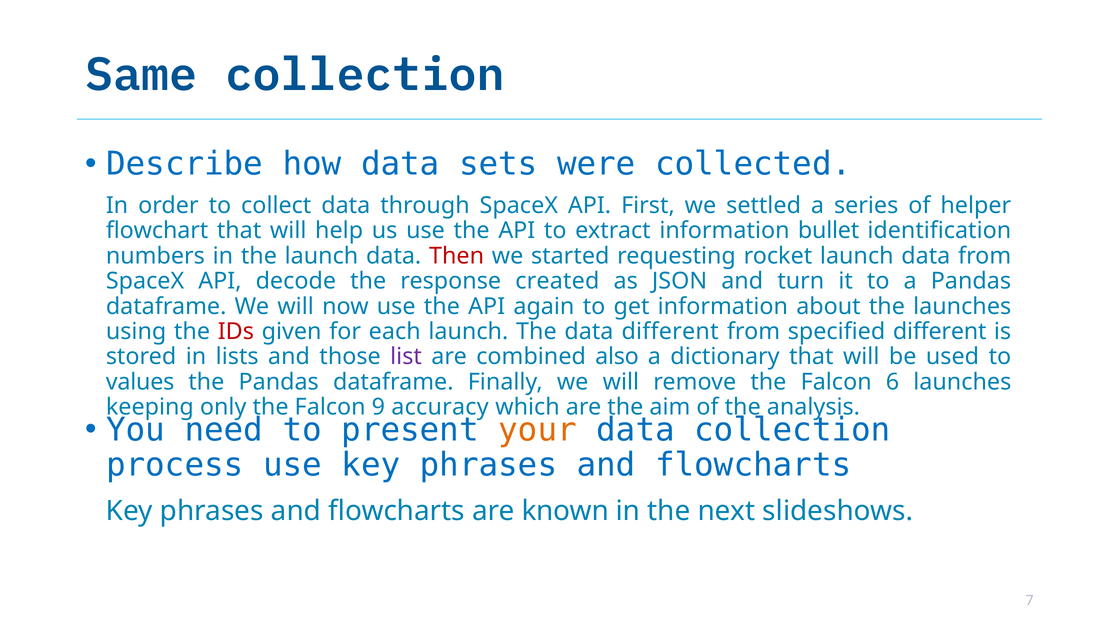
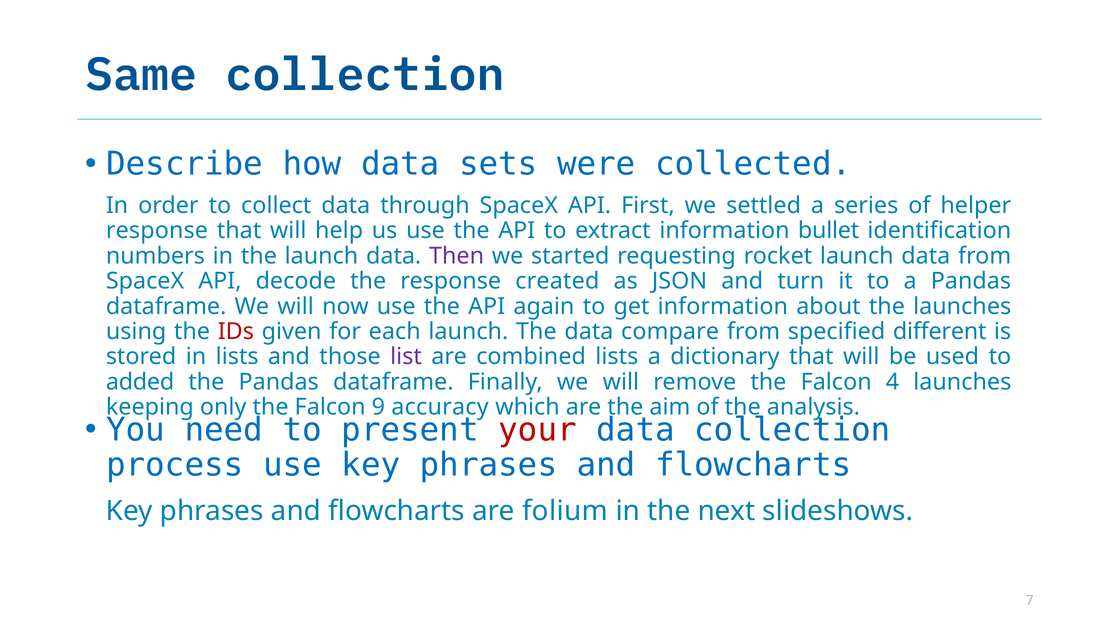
flowchart: flowchart -> response (157, 231)
Then colour: red -> purple (457, 256)
data different: different -> compare (670, 331)
combined also: also -> lists (617, 356)
values: values -> added (140, 382)
6: 6 -> 4 (892, 382)
your colour: orange -> red (538, 429)
known: known -> folium (565, 510)
